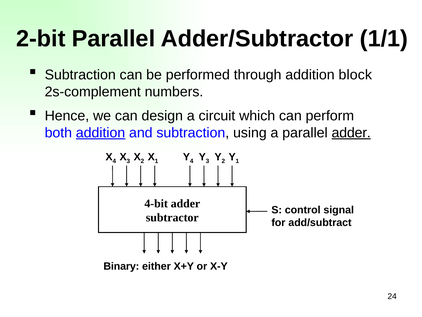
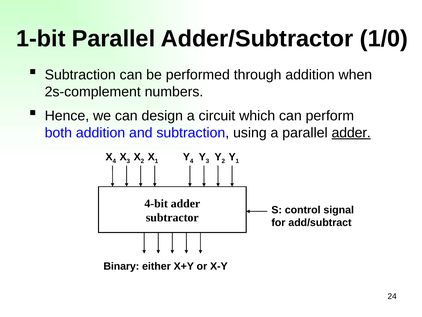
2-bit: 2-bit -> 1-bit (41, 39)
1/1: 1/1 -> 1/0 (384, 39)
block: block -> when (355, 75)
addition underline: present -> none (101, 133)
